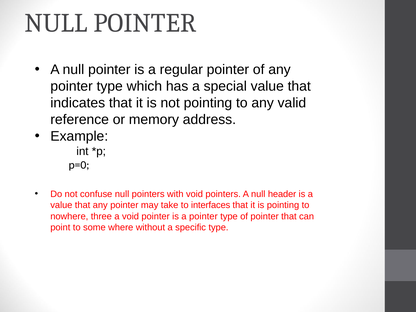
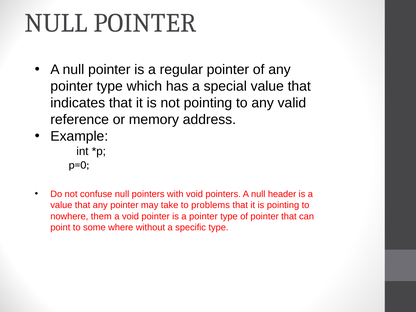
interfaces: interfaces -> problems (211, 205)
three: three -> them (101, 216)
